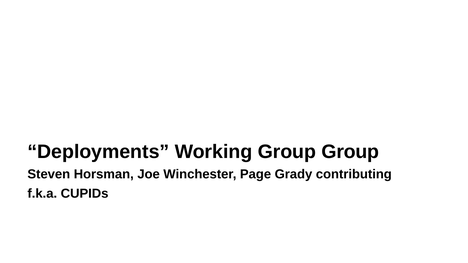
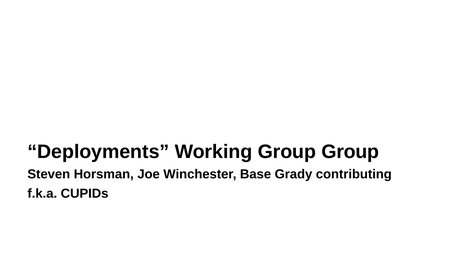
Page: Page -> Base (256, 174)
